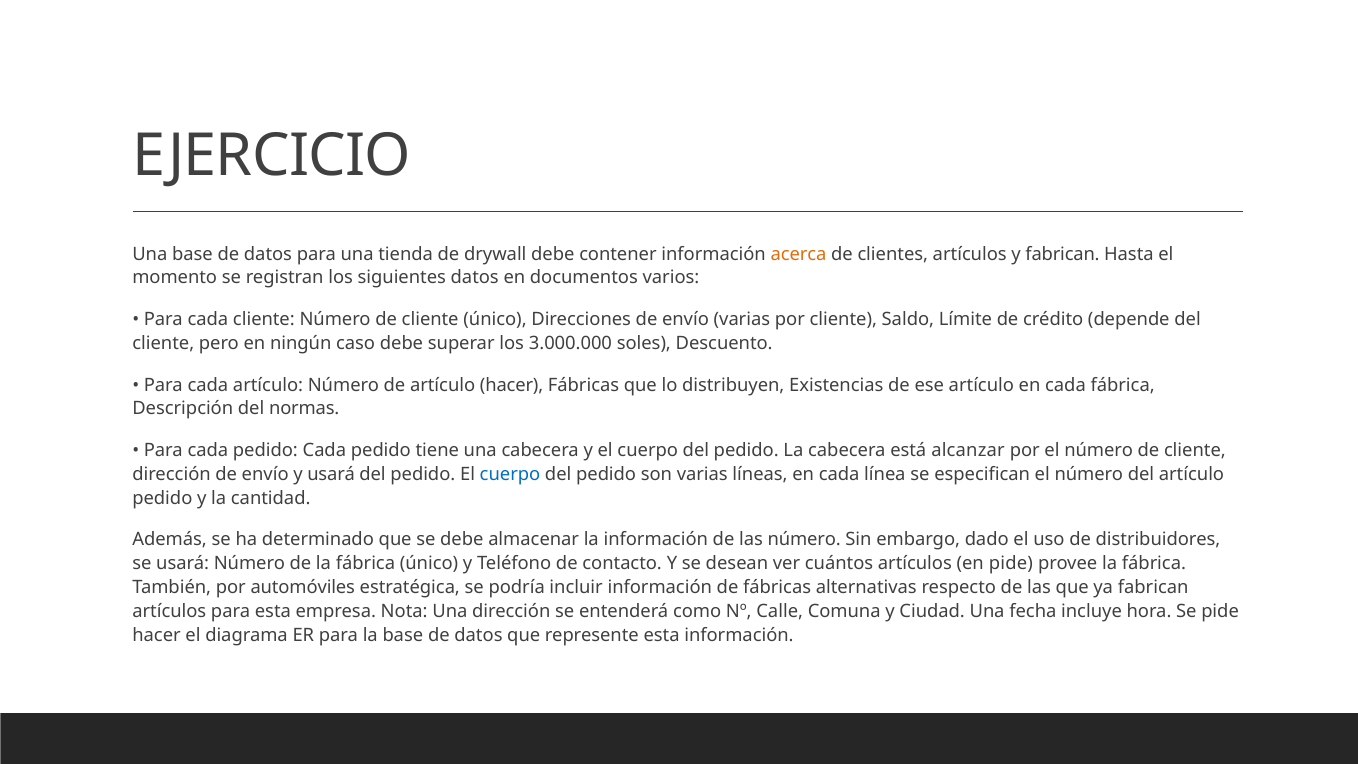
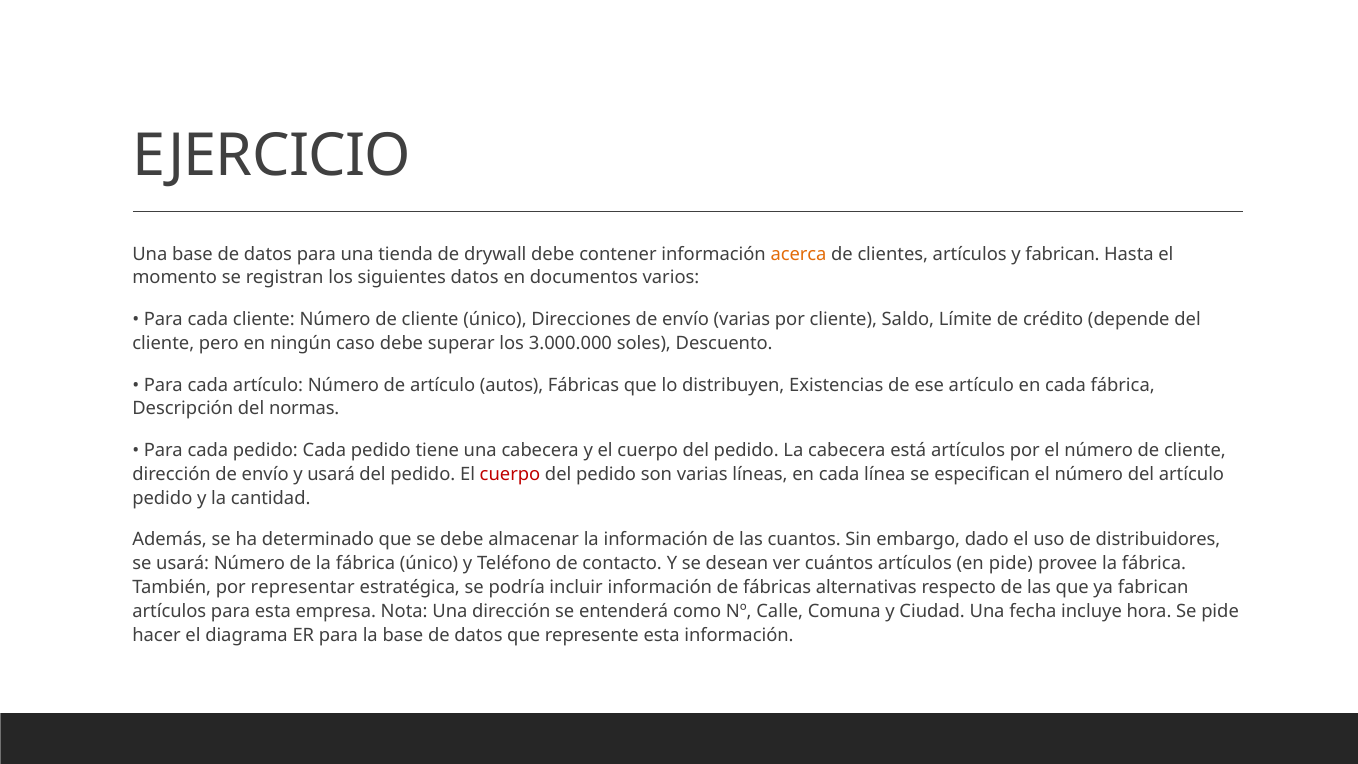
artículo hacer: hacer -> autos (512, 385)
está alcanzar: alcanzar -> artículos (968, 450)
cuerpo colour: blue -> red (510, 474)
las número: número -> cuantos (804, 540)
automóviles: automóviles -> representar (303, 587)
